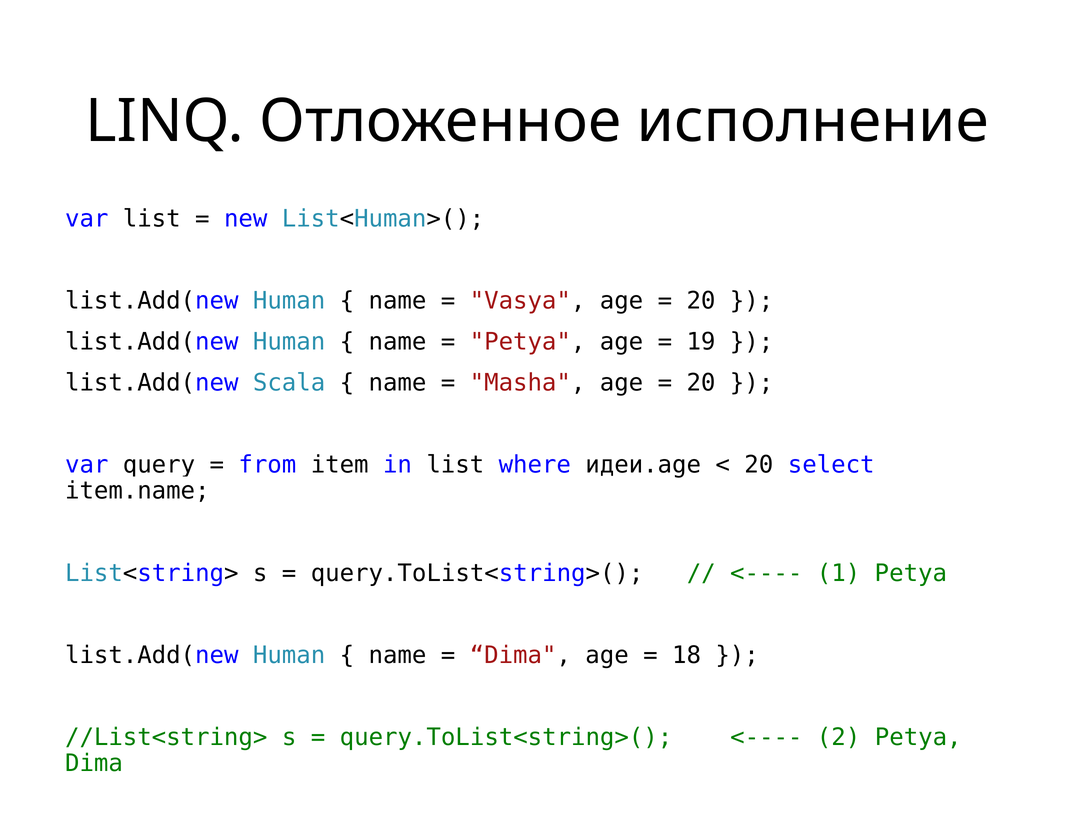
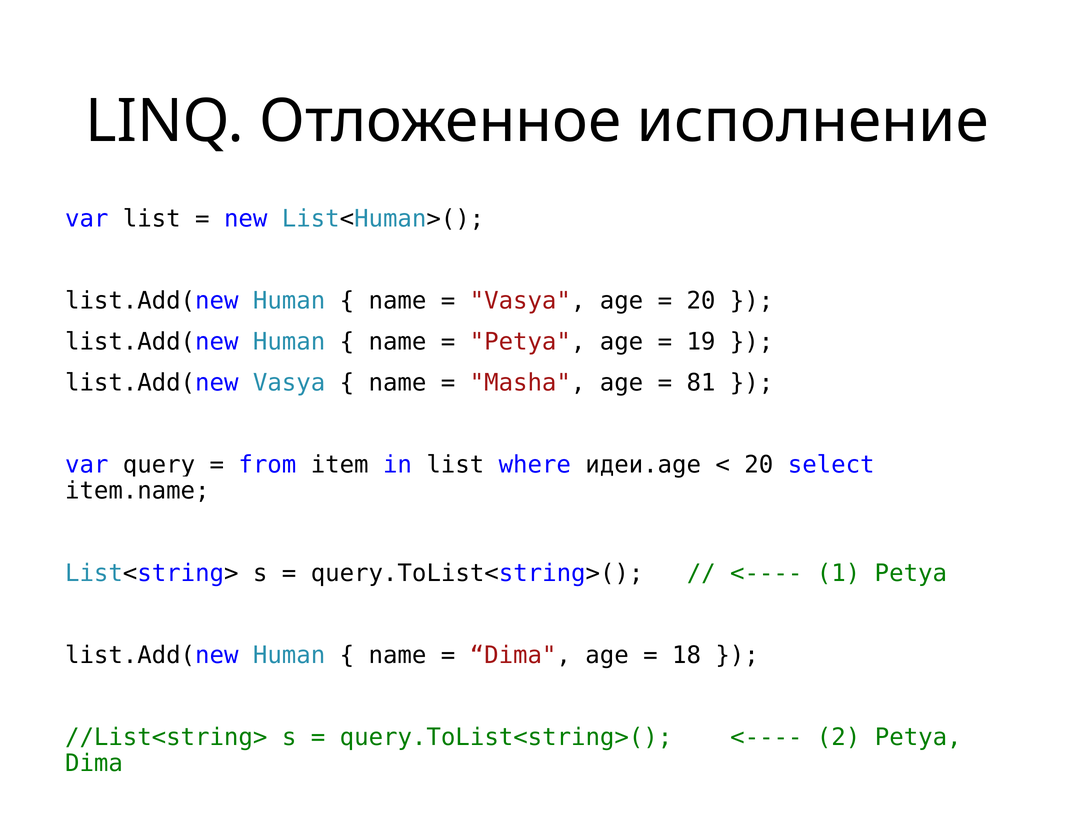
list.Add(new Scala: Scala -> Vasya (289, 383)
20: 20 -> 81 (701, 383)
